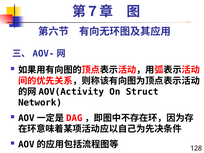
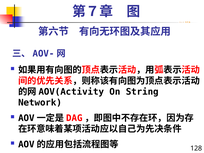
Struct: Struct -> String (142, 92)
